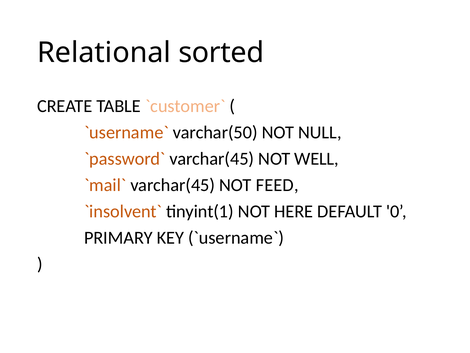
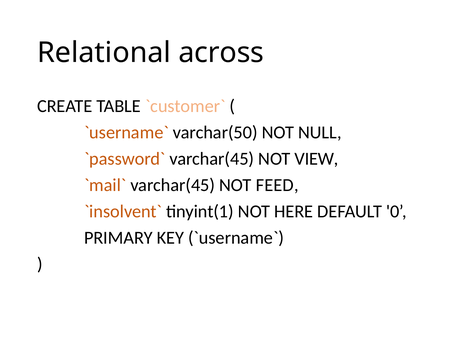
sorted: sorted -> across (221, 53)
WELL: WELL -> VIEW (317, 159)
